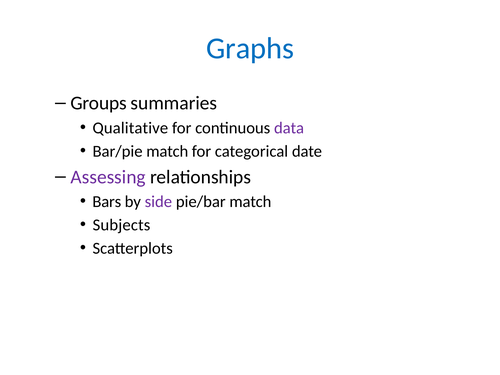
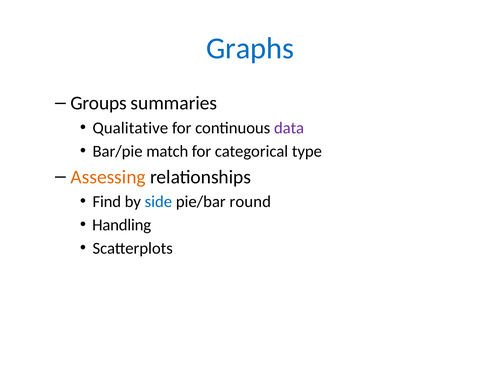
date: date -> type (307, 151)
Assessing colour: purple -> orange (108, 177)
Bars: Bars -> Find (107, 202)
side colour: purple -> blue (158, 202)
pie/bar match: match -> round (250, 202)
Subjects: Subjects -> Handling (122, 225)
